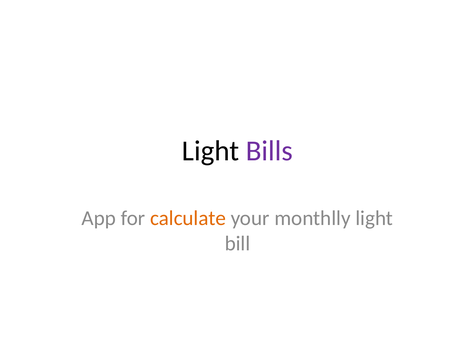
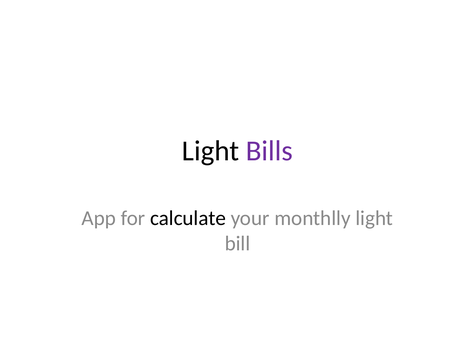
calculate colour: orange -> black (188, 218)
